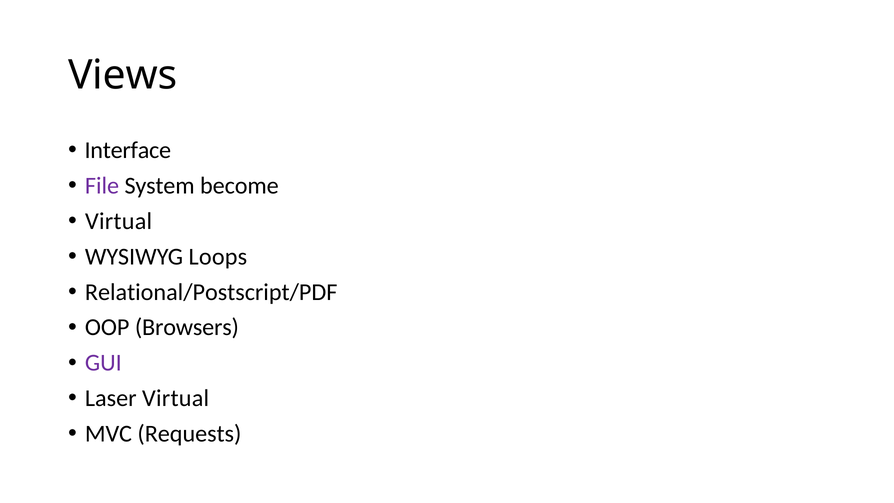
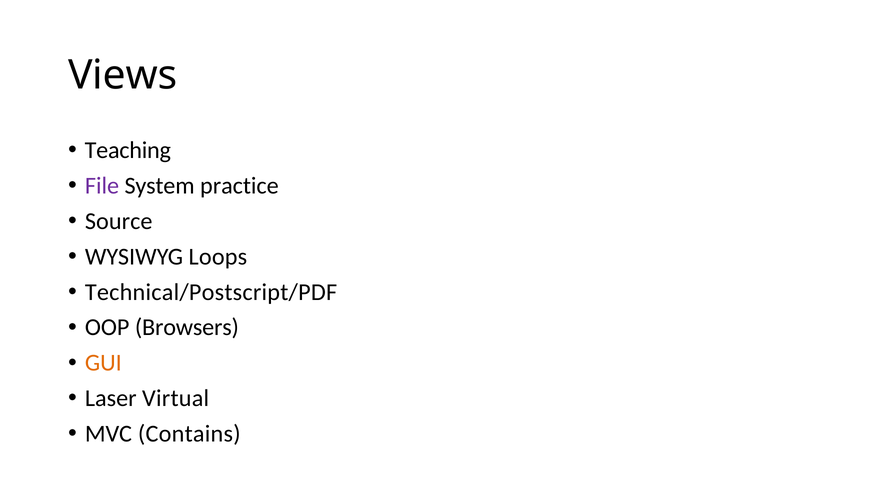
Interface: Interface -> Teaching (128, 150)
become: become -> practice (239, 186)
Virtual: Virtual -> Source (119, 221)
Relational/Postscript/PDF: Relational/Postscript/PDF -> Technical/Postscript/PDF (211, 292)
GUI colour: purple -> orange (103, 363)
Requests: Requests -> Contains (189, 434)
